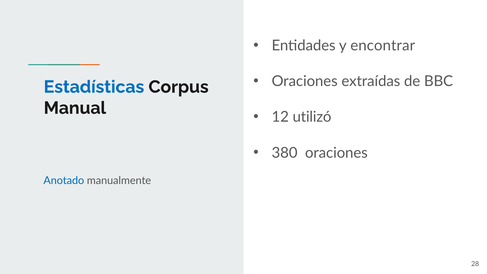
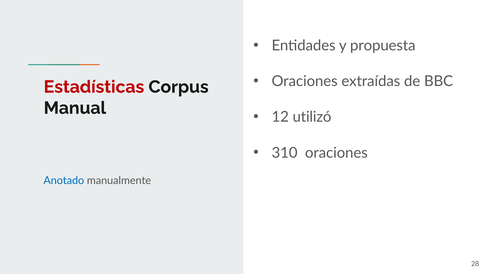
encontrar: encontrar -> propuesta (383, 46)
Estadísticas colour: blue -> red (94, 87)
380: 380 -> 310 (285, 153)
